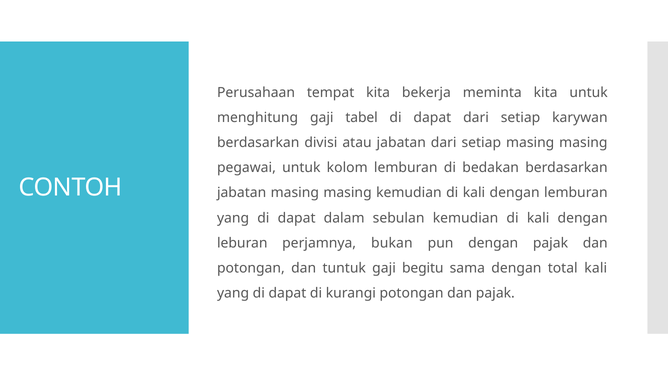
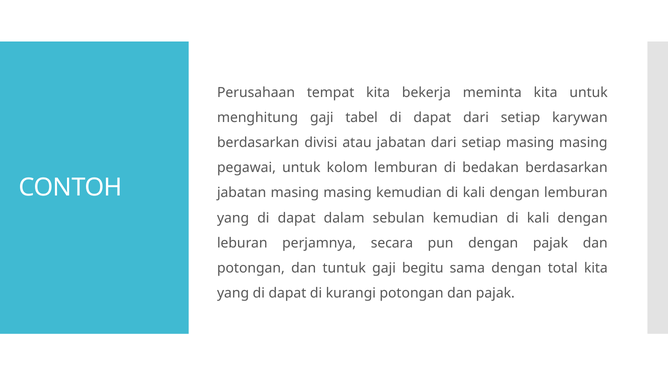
bukan: bukan -> secara (392, 243)
total kali: kali -> kita (596, 268)
